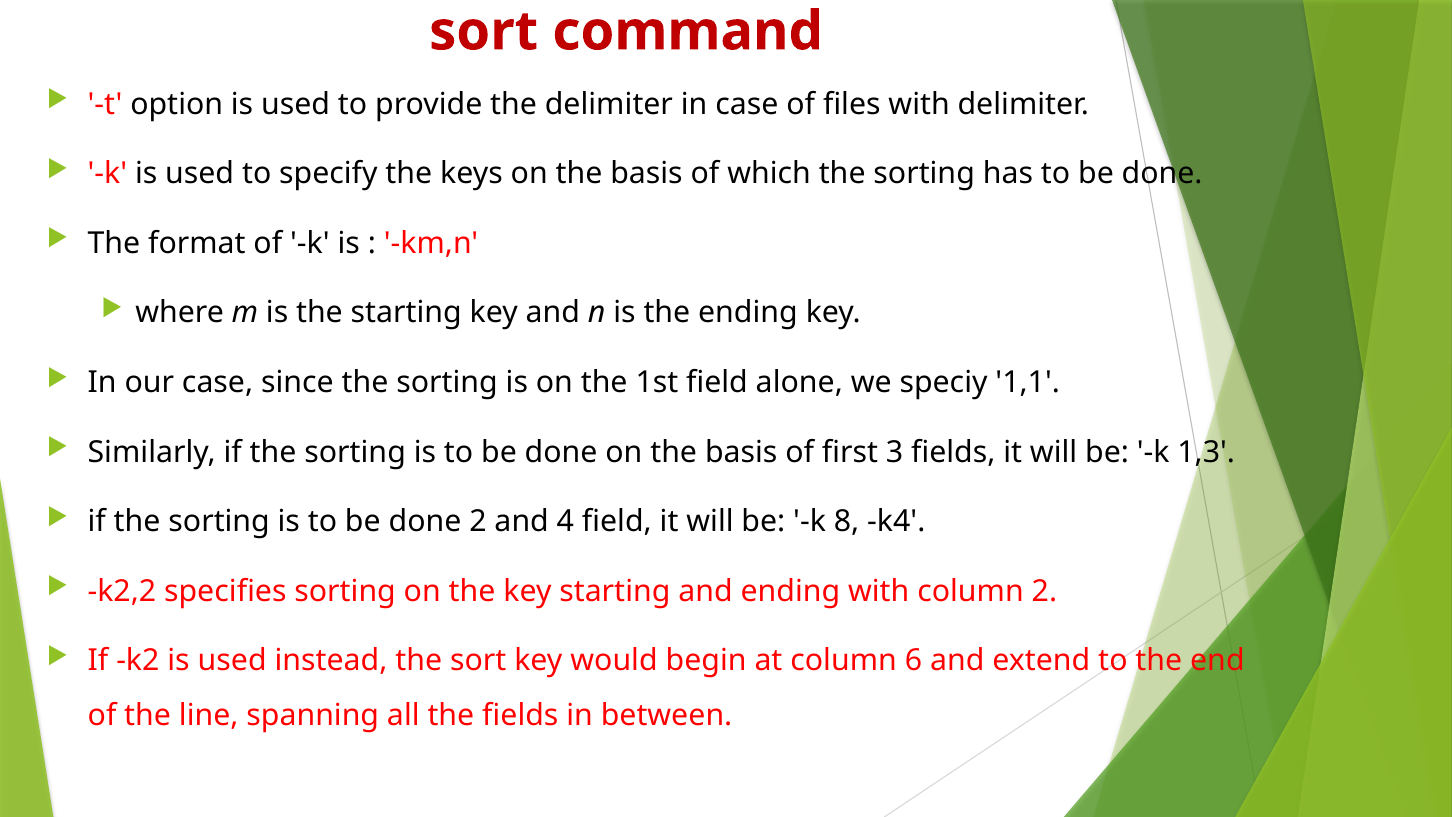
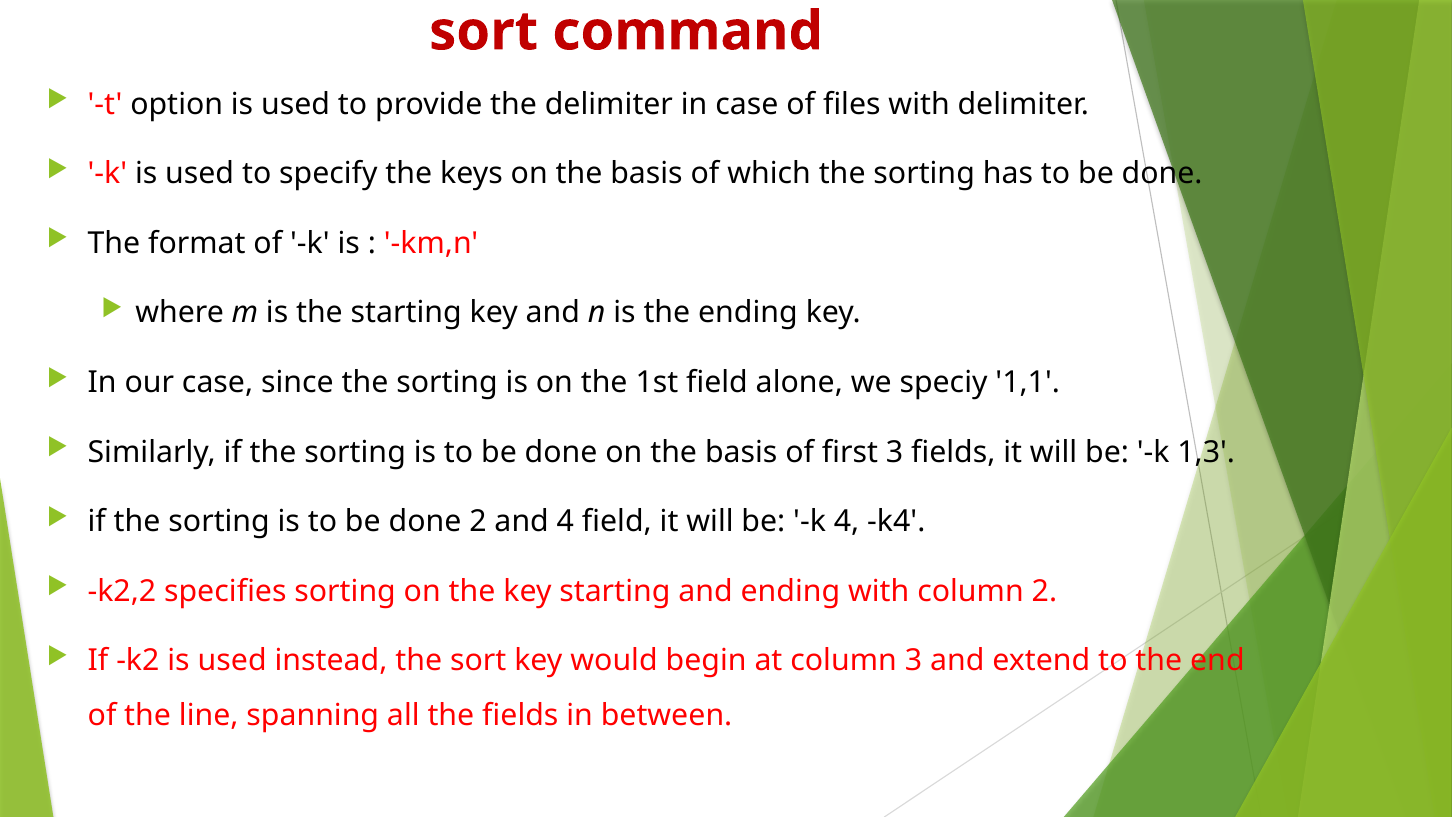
k 8: 8 -> 4 (847, 522)
column 6: 6 -> 3 (913, 661)
